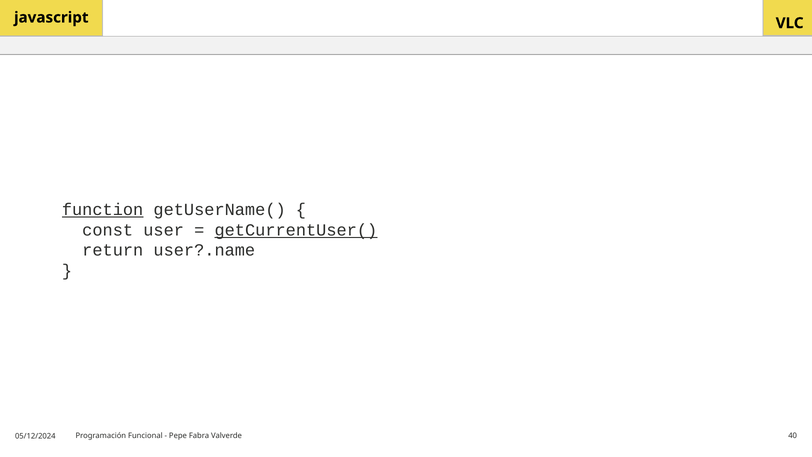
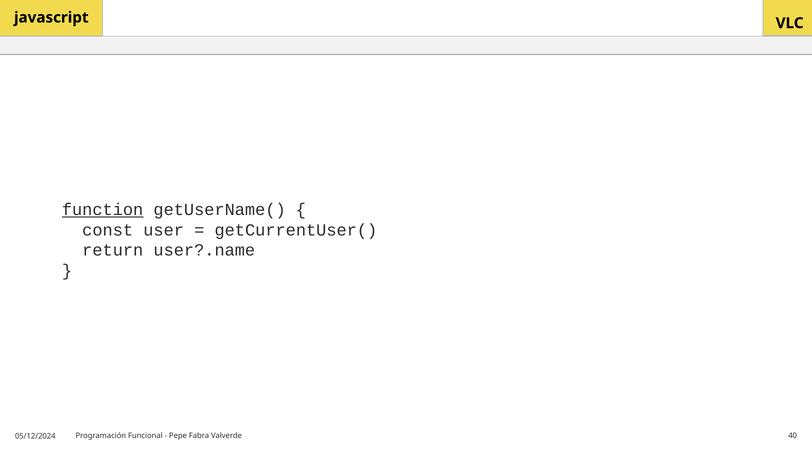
getCurrentUser( underline: present -> none (296, 230)
